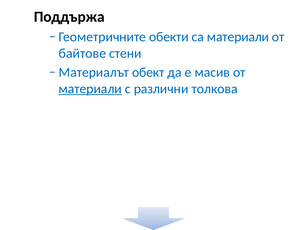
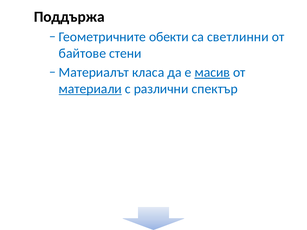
са материали: материали -> светлинни (238, 37)
обект: обект -> класа (148, 72)
масив underline: none -> present (212, 72)
толкова: толкова -> спектър (215, 89)
